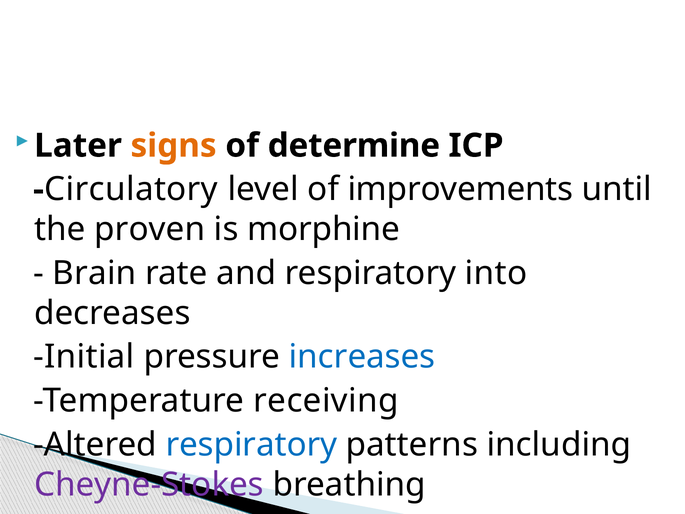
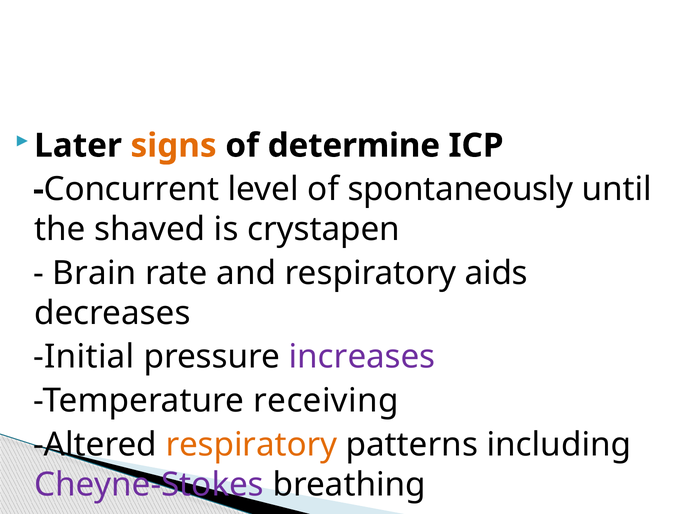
Circulatory: Circulatory -> Concurrent (132, 189)
improvements: improvements -> spontaneously (460, 189)
proven: proven -> shaved (150, 229)
morphine: morphine -> crystapen (324, 229)
into: into -> aids (496, 273)
increases colour: blue -> purple (362, 357)
respiratory colour: blue -> orange (251, 444)
